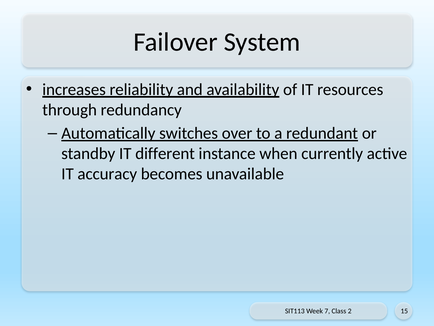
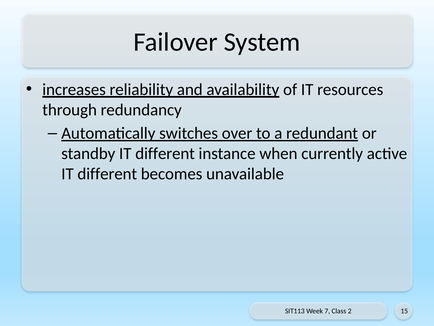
accuracy: accuracy -> different (107, 174)
